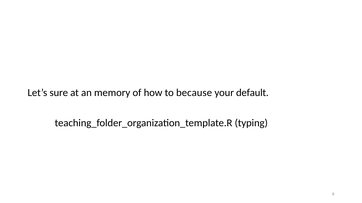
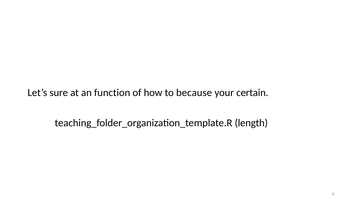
memory: memory -> function (112, 93)
default: default -> certain (252, 93)
typing: typing -> length (251, 123)
